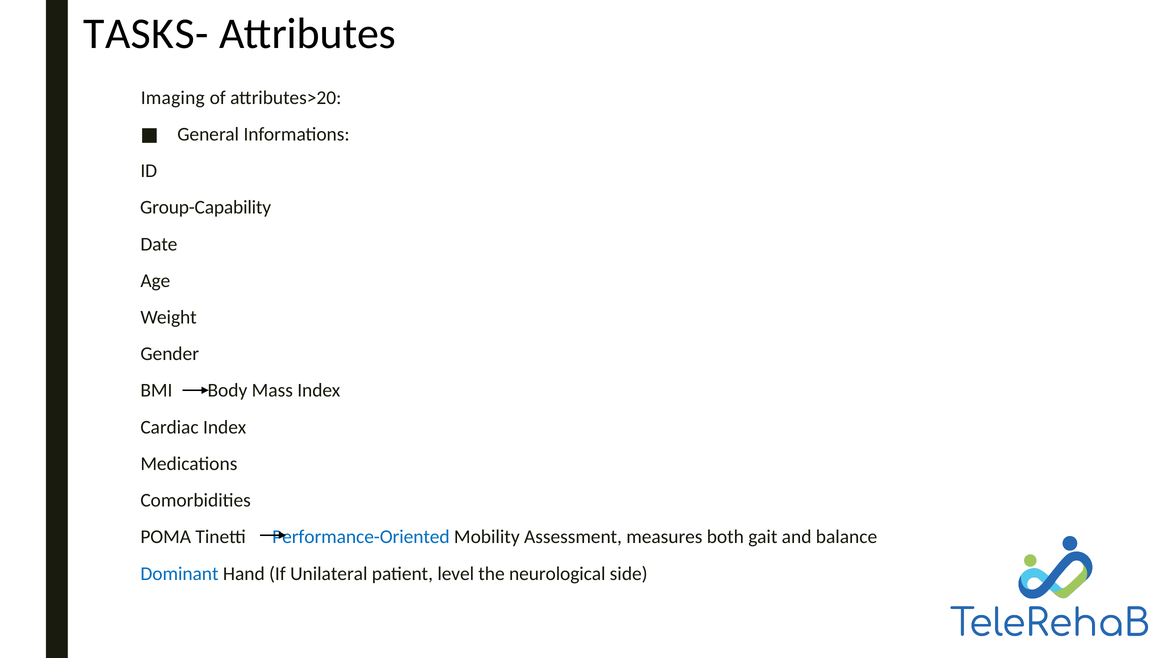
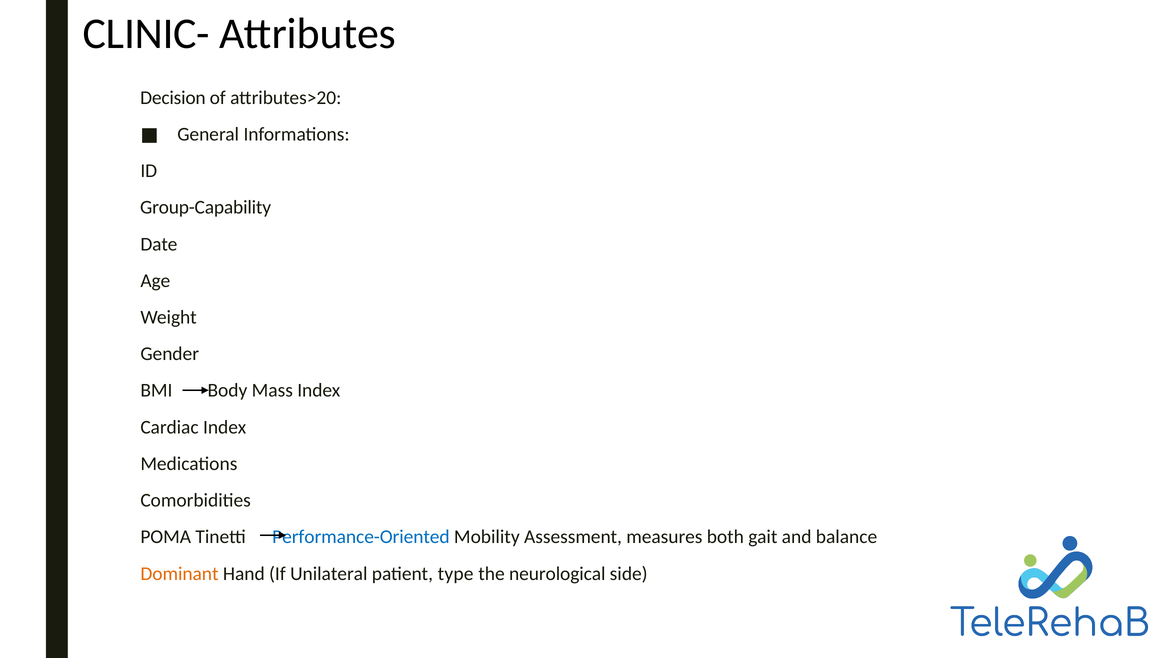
TASKS-: TASKS- -> CLINIC- (146, 34)
Imaging: Imaging -> Decision (173, 98)
Dominant colour: blue -> orange (179, 574)
level: level -> type (456, 574)
